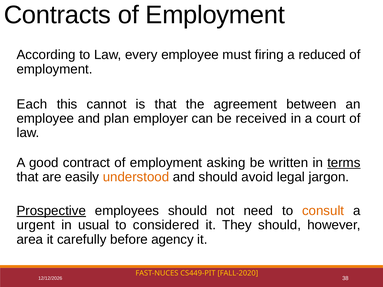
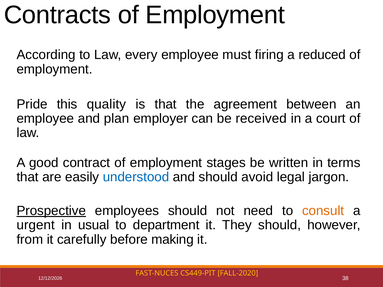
Each: Each -> Pride (32, 104)
cannot: cannot -> quality (107, 104)
asking: asking -> stages (226, 163)
terms underline: present -> none (344, 163)
understood colour: orange -> blue (136, 177)
considered: considered -> department (166, 225)
area: area -> from (30, 240)
agency: agency -> making (173, 240)
